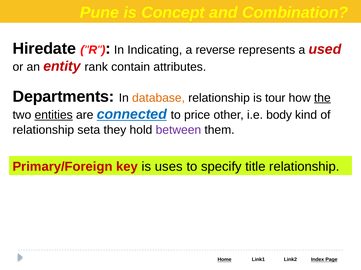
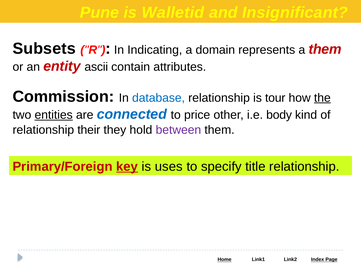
Concept: Concept -> Walletid (173, 13)
Combination: Combination -> Insignificant (295, 13)
Hiredate: Hiredate -> Subsets (44, 49)
reverse: reverse -> domain (215, 50)
a used: used -> them (325, 49)
rank: rank -> ascii (96, 67)
Departments: Departments -> Commission (63, 97)
database colour: orange -> blue (159, 98)
connected underline: present -> none (132, 115)
seta: seta -> their (89, 130)
key underline: none -> present (127, 167)
